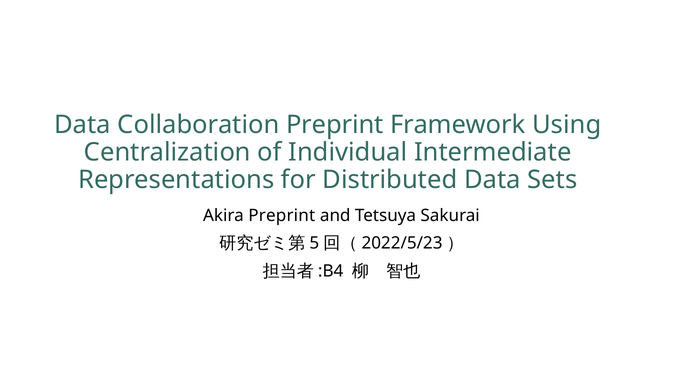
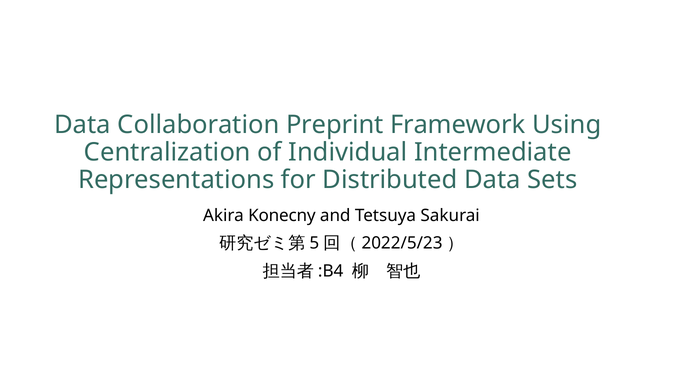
Akira Preprint: Preprint -> Konecny (282, 216)
